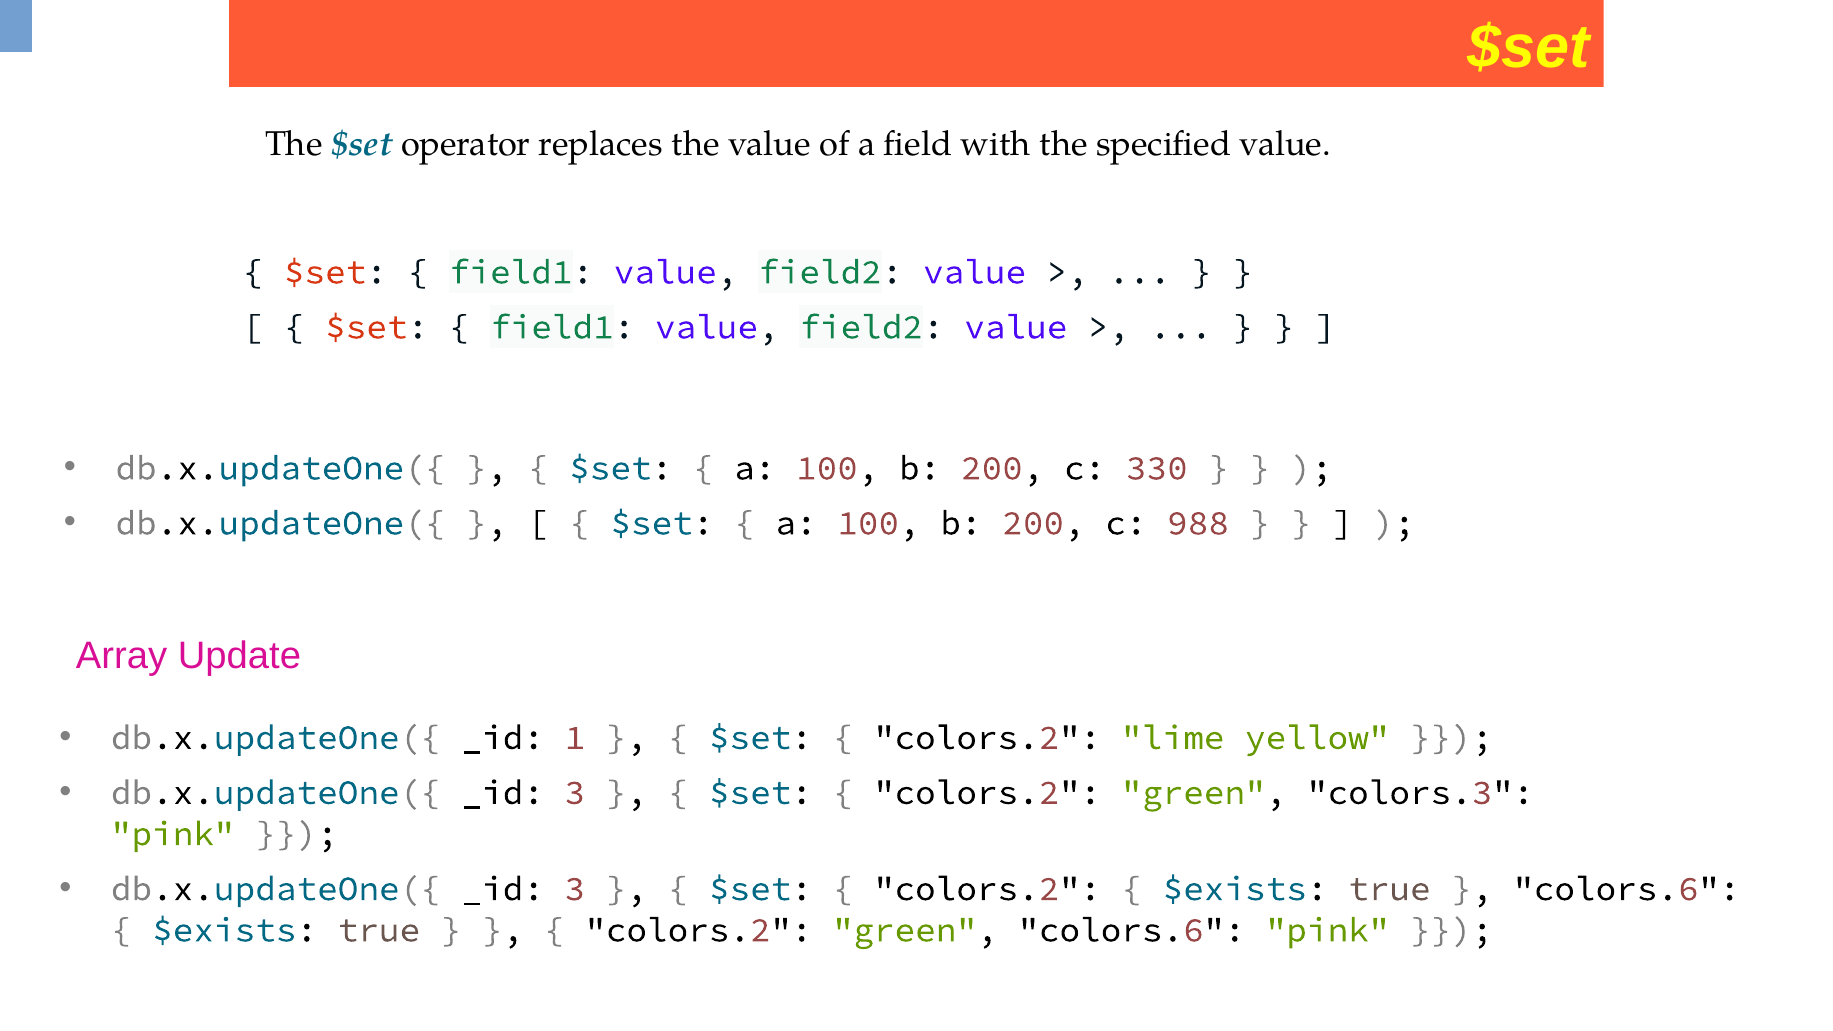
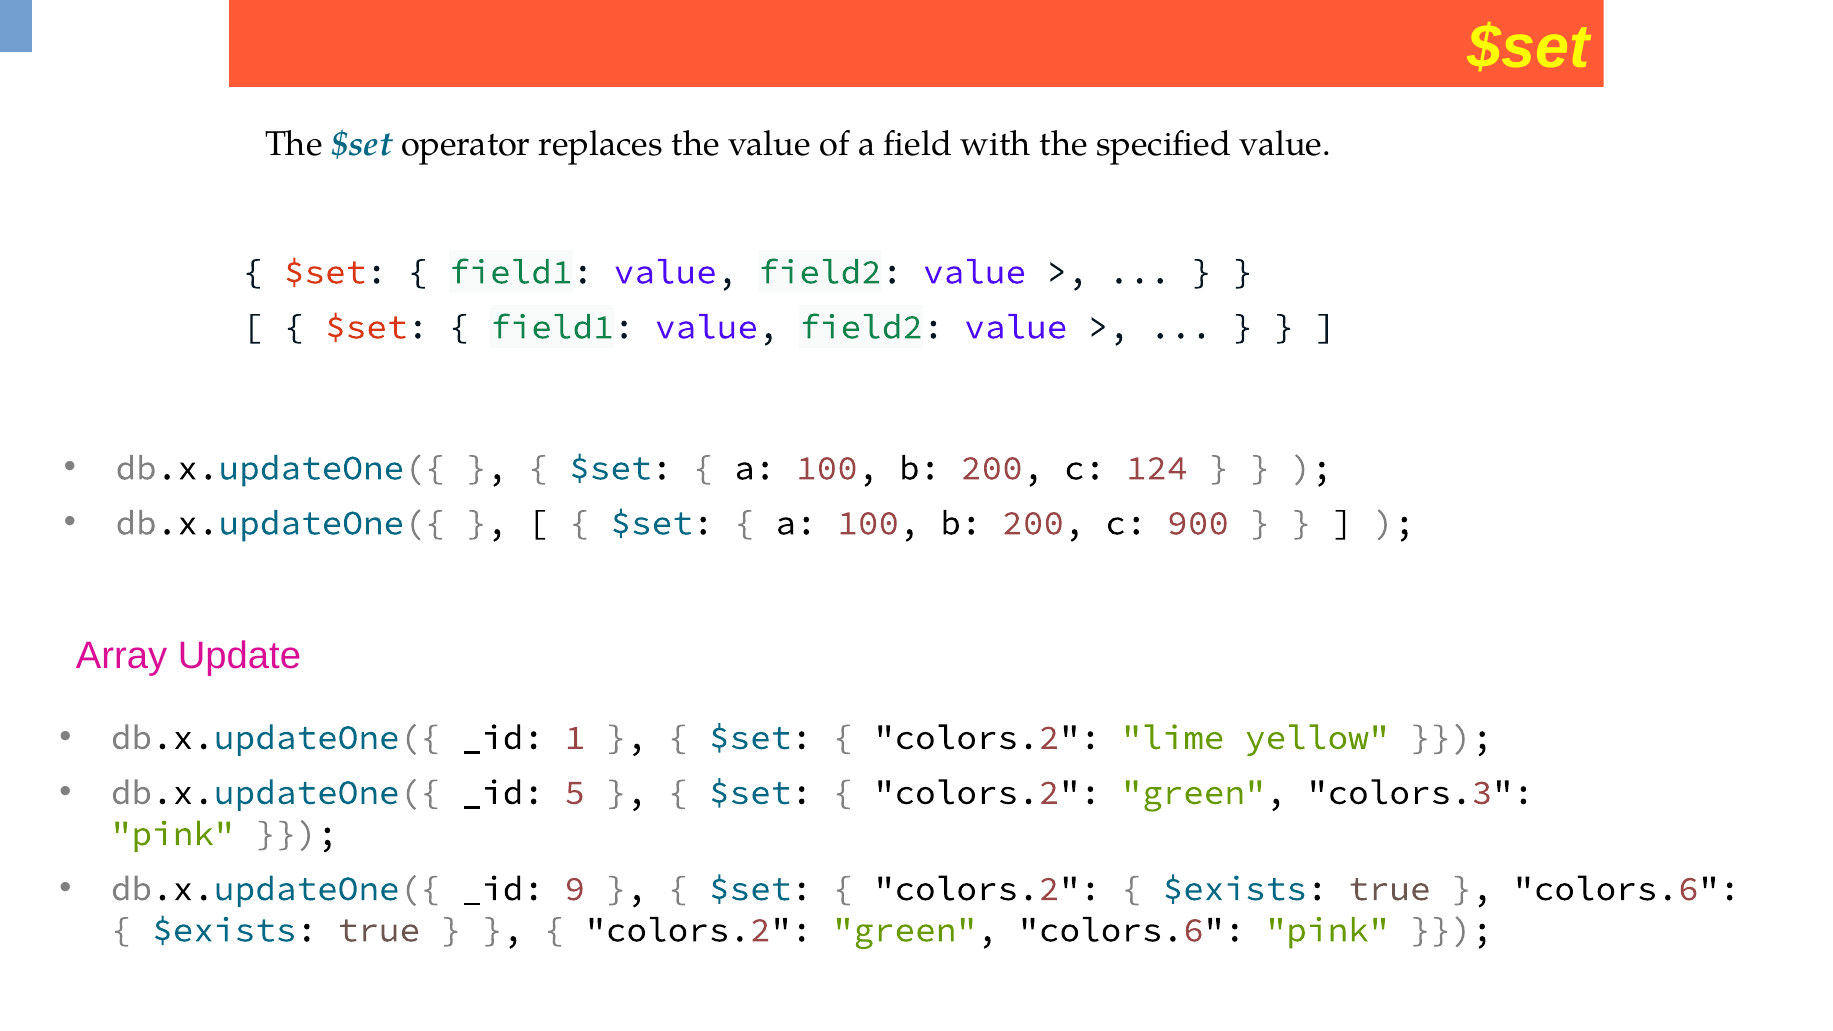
330: 330 -> 124 (1157, 468)
988: 988 -> 900 (1198, 523)
3: 3 -> 5 (575, 793)
3: 3 -> 9 (575, 889)
